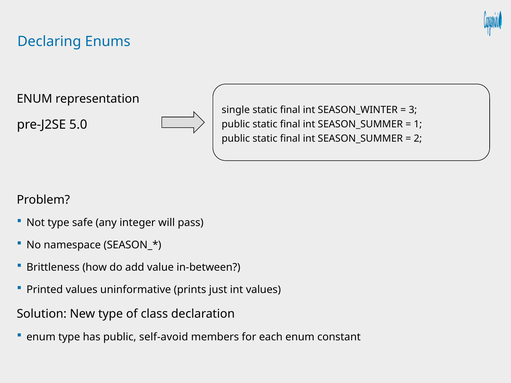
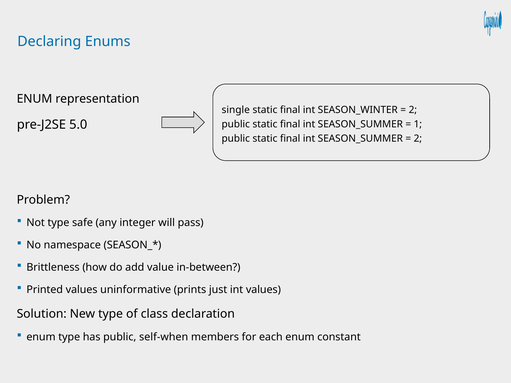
3: 3 -> 2 (413, 110)
self-avoid: self-avoid -> self-when (164, 337)
